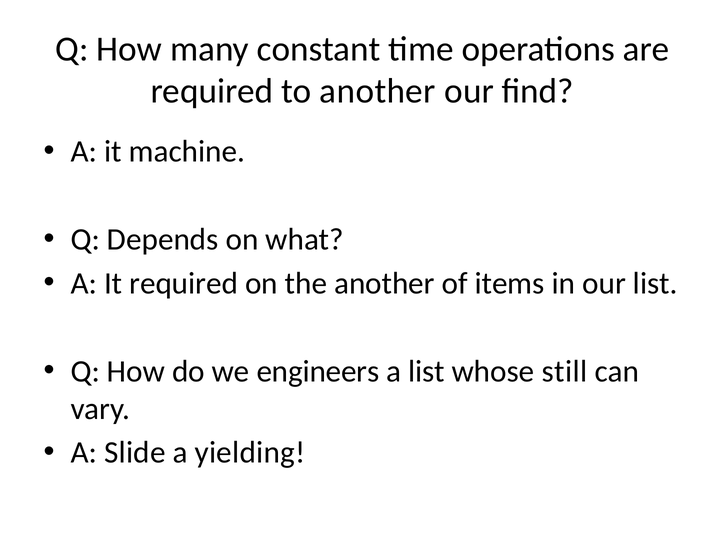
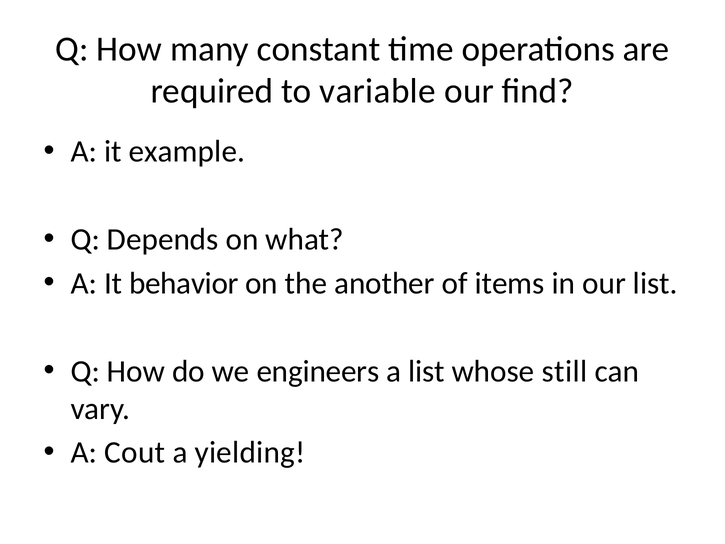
to another: another -> variable (378, 91)
machine: machine -> example (187, 151)
It required: required -> behavior (184, 283)
Slide: Slide -> Cout (135, 452)
